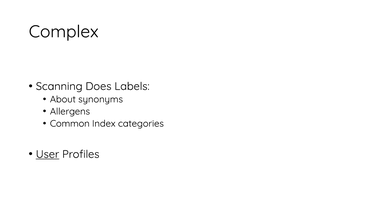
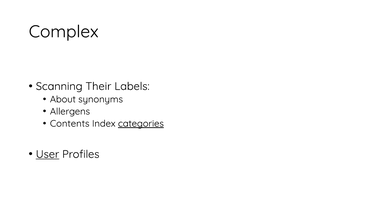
Does: Does -> Their (98, 86)
Common: Common -> Contents (70, 124)
categories underline: none -> present (141, 124)
